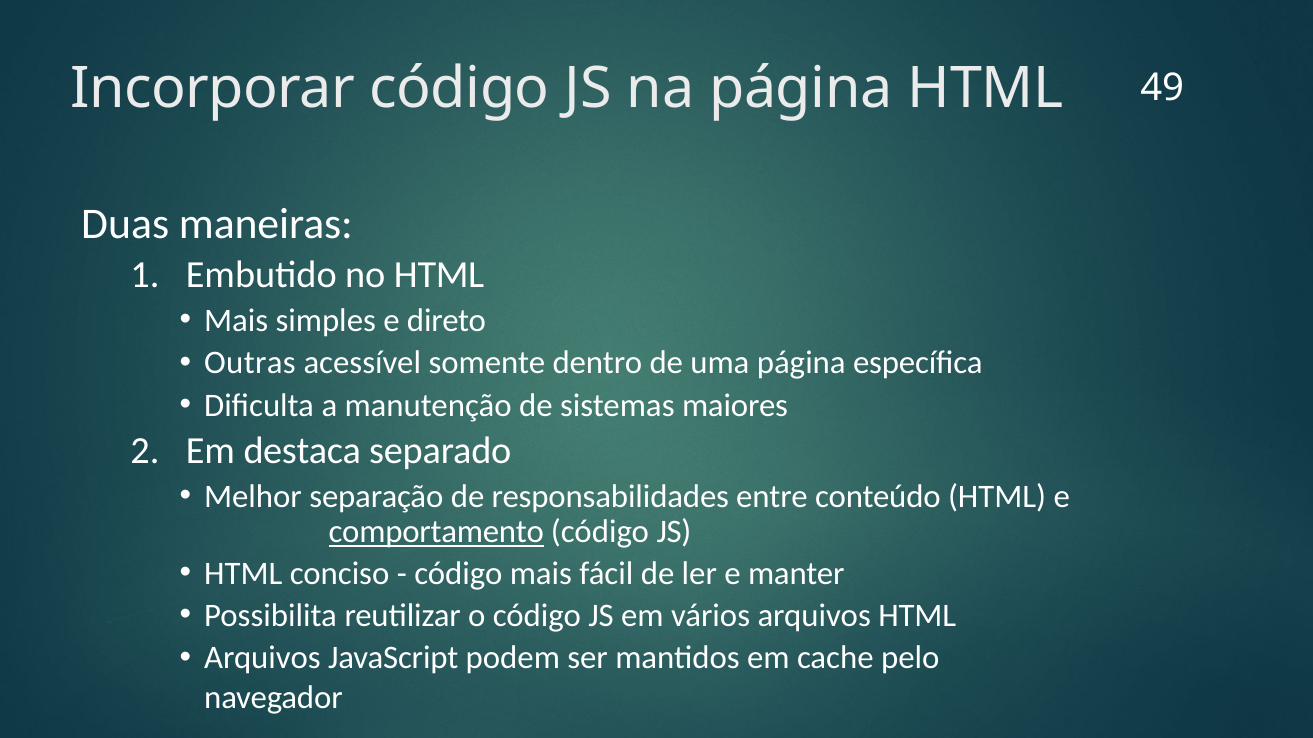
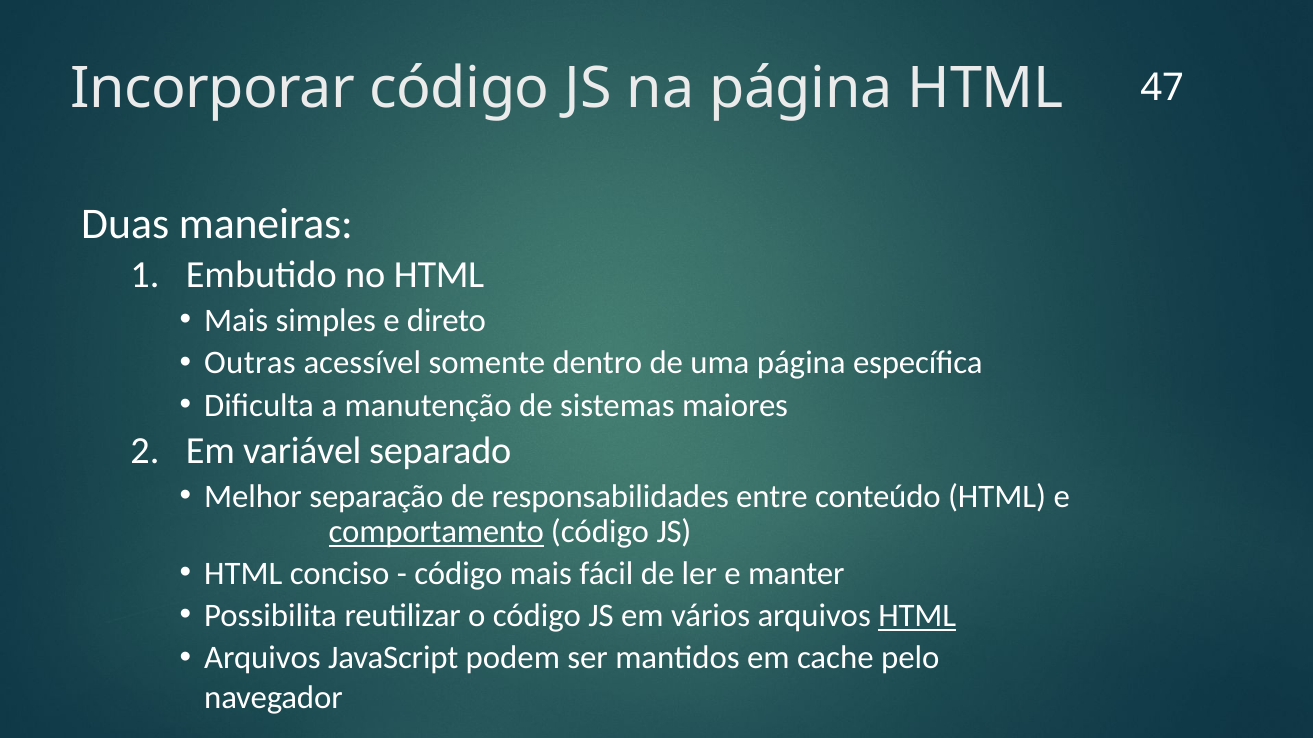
49: 49 -> 47 (1162, 88)
destaca: destaca -> variável (302, 451)
HTML underline: none -> present (917, 616)
